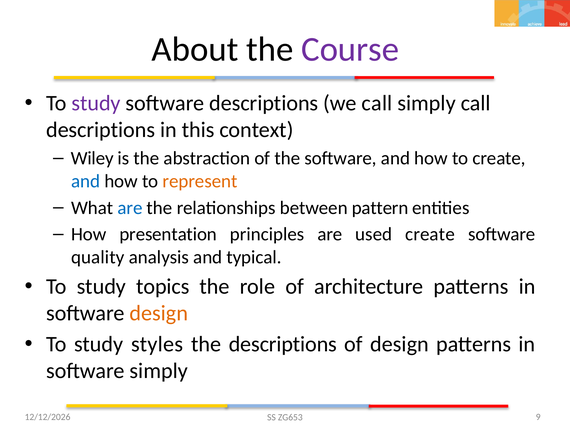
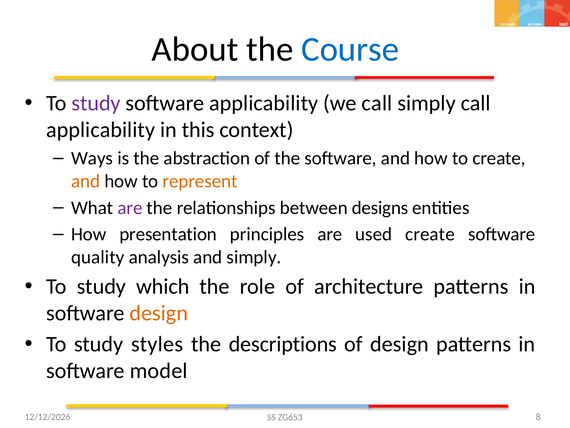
Course colour: purple -> blue (350, 49)
software descriptions: descriptions -> applicability (264, 103)
descriptions: descriptions -> applicability (101, 130)
Wiley: Wiley -> Ways (92, 158)
and colour: blue -> orange (86, 181)
are colour: blue -> purple (130, 207)
pattern: pattern -> designs (380, 207)
and typical: typical -> simply (254, 257)
topics: topics -> which (163, 286)
software simply: simply -> model (159, 371)
9: 9 -> 8 (538, 417)
